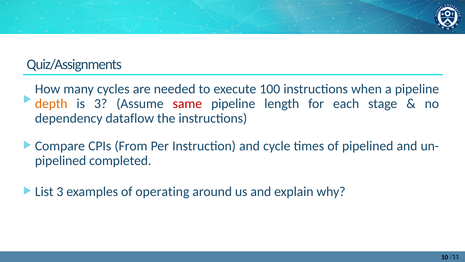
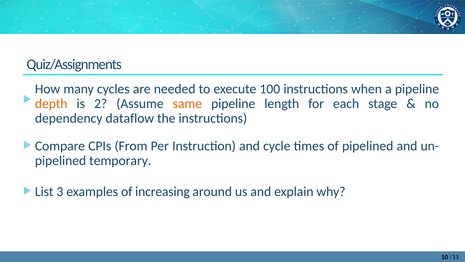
is 3: 3 -> 2 (101, 103)
same colour: red -> orange (187, 103)
completed: completed -> temporary (120, 160)
operating: operating -> increasing (163, 192)
